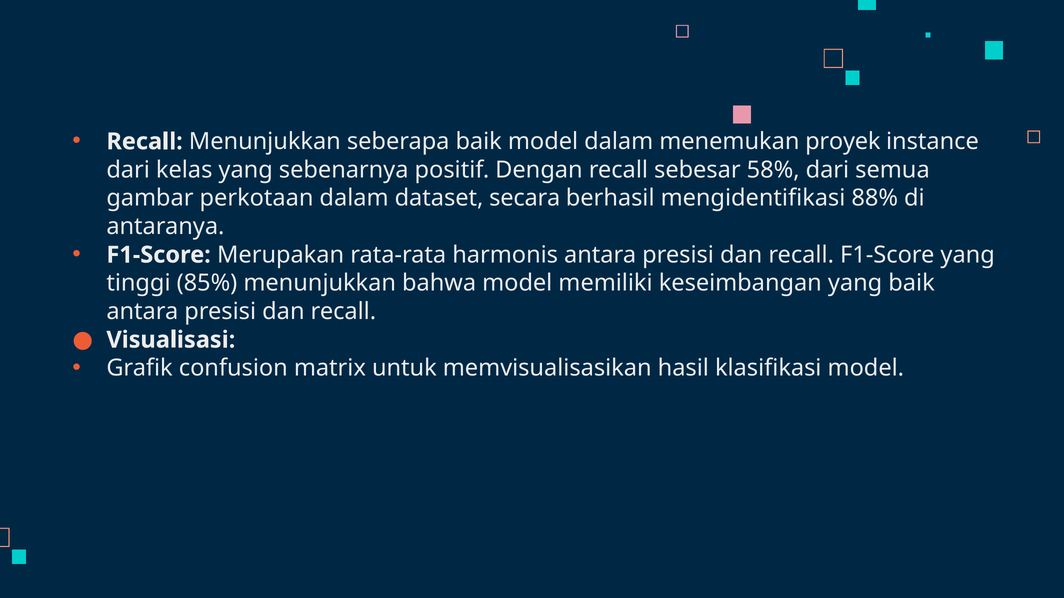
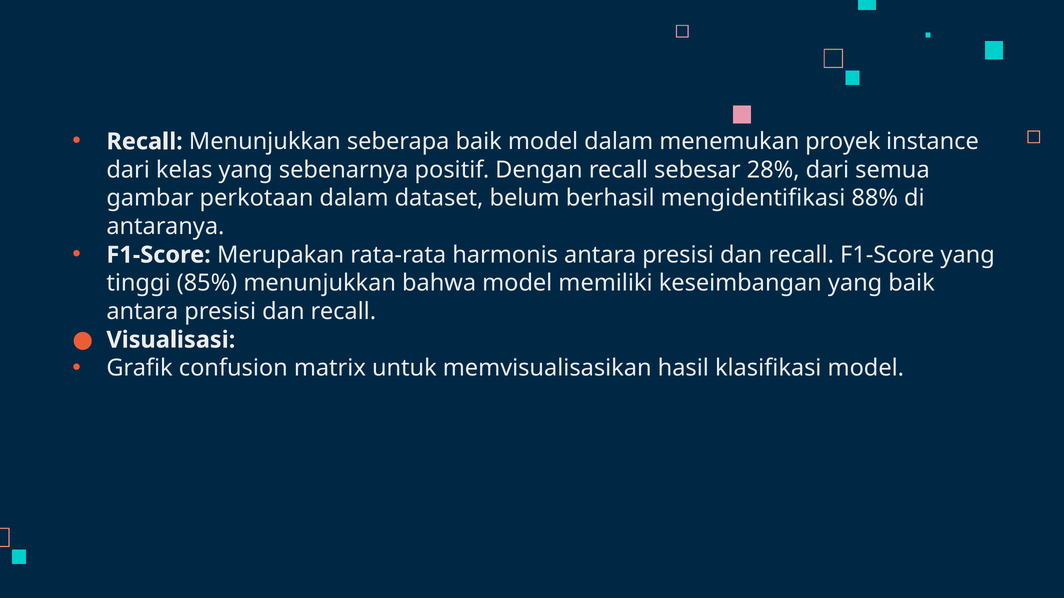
58%: 58% -> 28% (773, 170)
secara: secara -> belum (525, 198)
